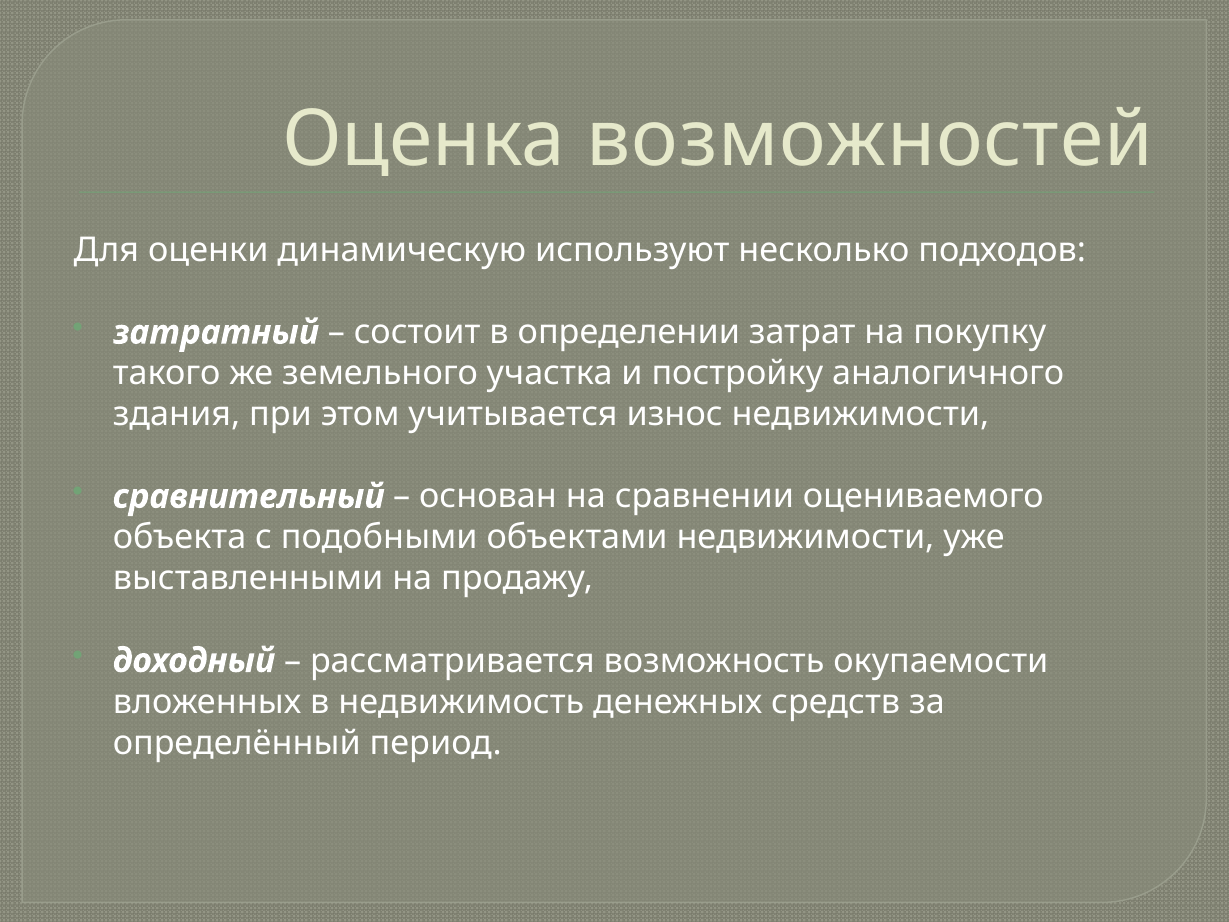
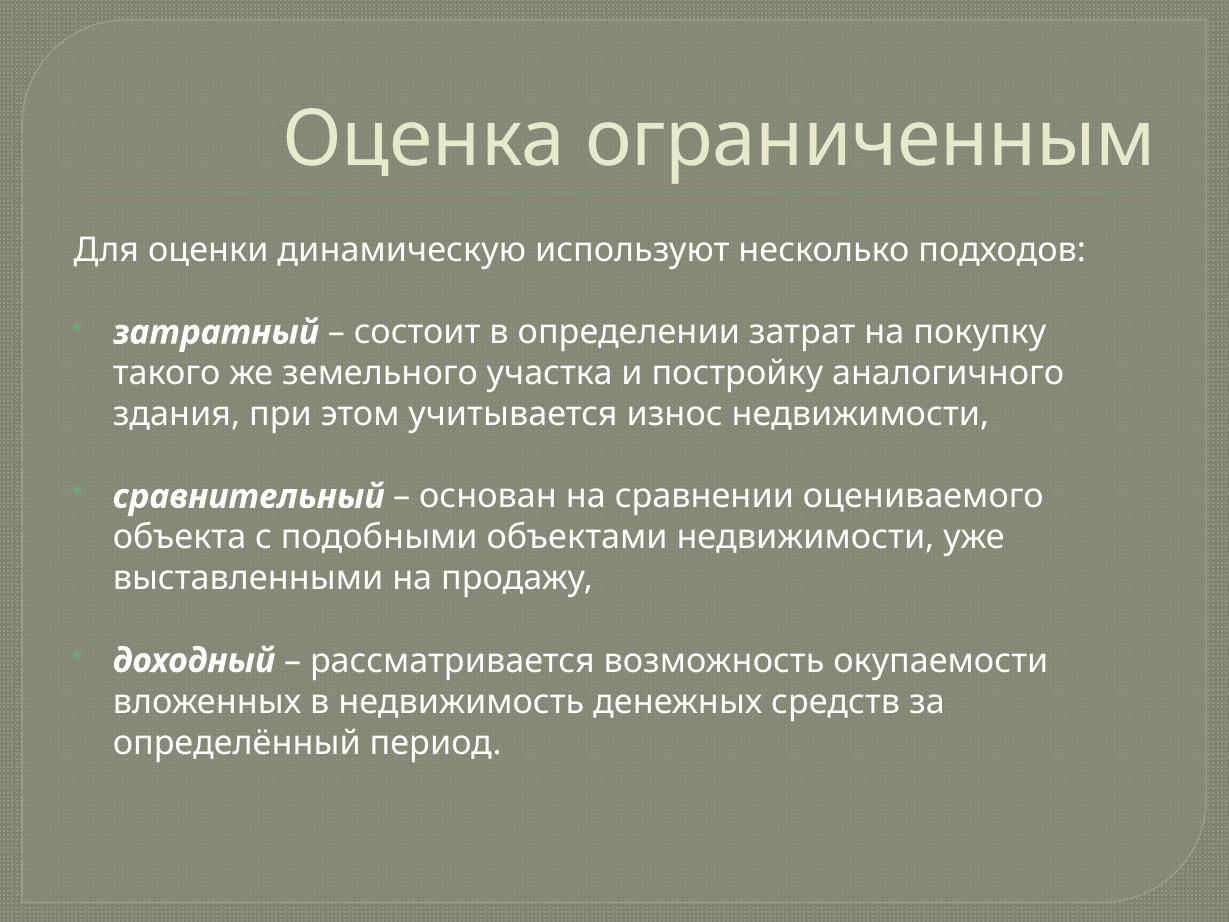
возможностей: возможностей -> ограниченным (870, 140)
